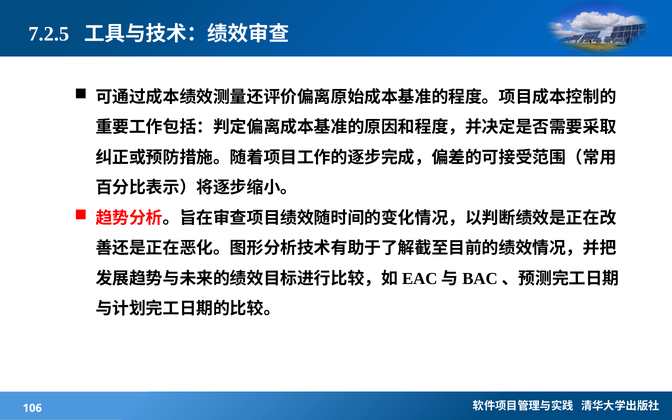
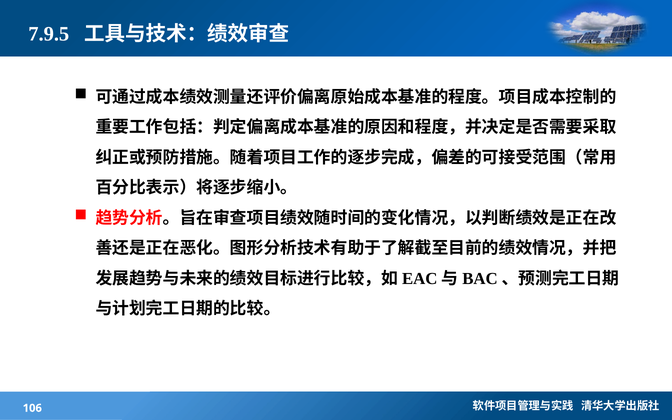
7.2.5: 7.2.5 -> 7.9.5 (49, 34)
